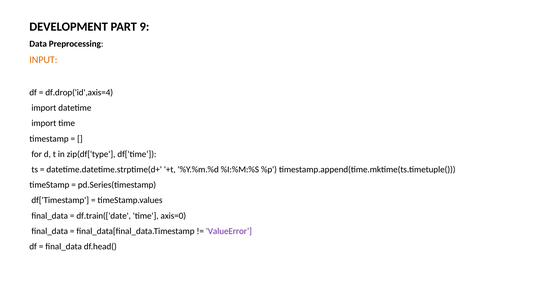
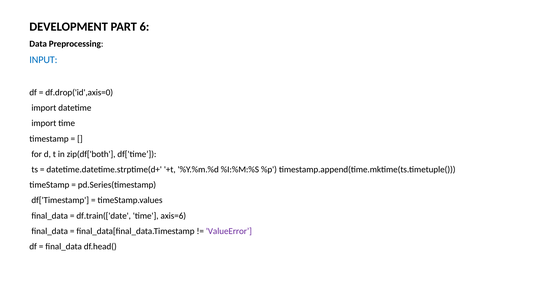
9: 9 -> 6 (144, 27)
INPUT colour: orange -> blue (43, 60)
df.drop('id',axis=4: df.drop('id',axis=4 -> df.drop('id',axis=0 (79, 92)
zip(df['type: zip(df['type -> zip(df['both (91, 154)
axis=0: axis=0 -> axis=6 (173, 216)
